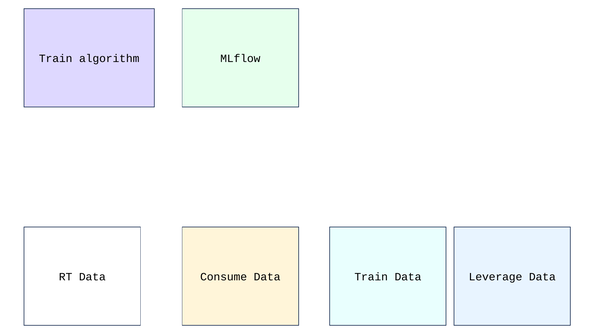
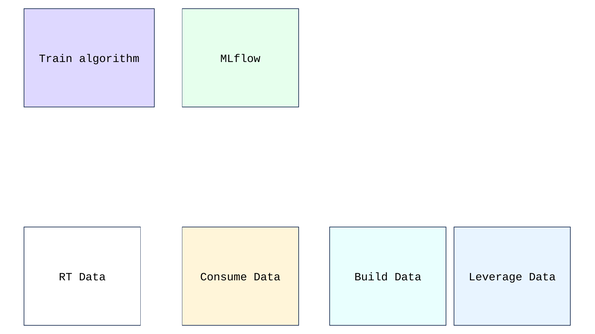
Data Train: Train -> Build (371, 278)
